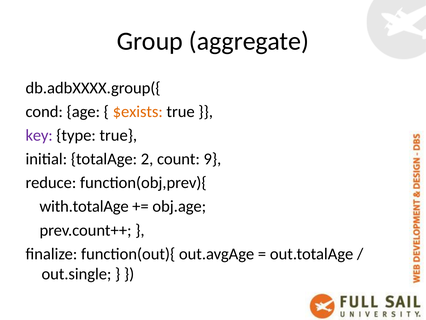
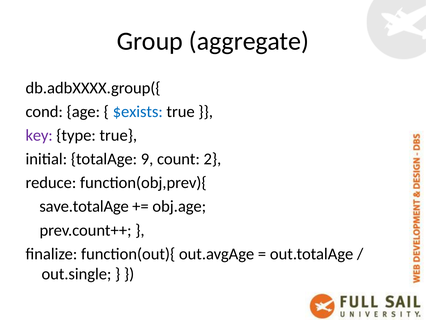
$exists colour: orange -> blue (138, 111)
2: 2 -> 9 (147, 159)
9: 9 -> 2 (212, 159)
with.totalAge: with.totalAge -> save.totalAge (84, 206)
